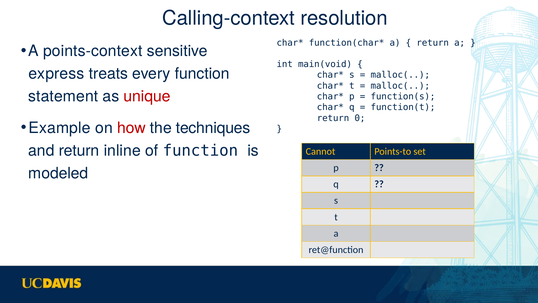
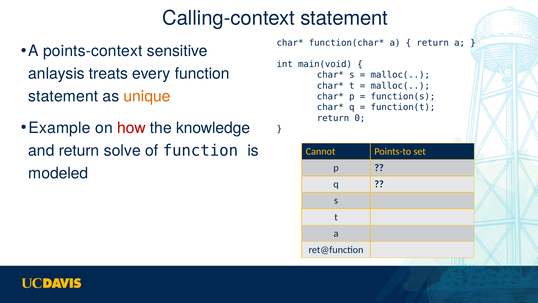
Calling-context resolution: resolution -> statement (344, 18)
express: express -> anlaysis (56, 74)
unique colour: red -> orange (147, 96)
techniques: techniques -> knowledge (213, 128)
inline: inline -> solve (122, 150)
